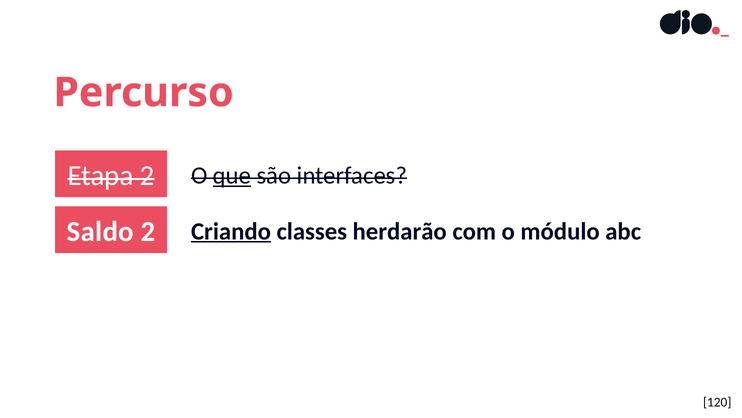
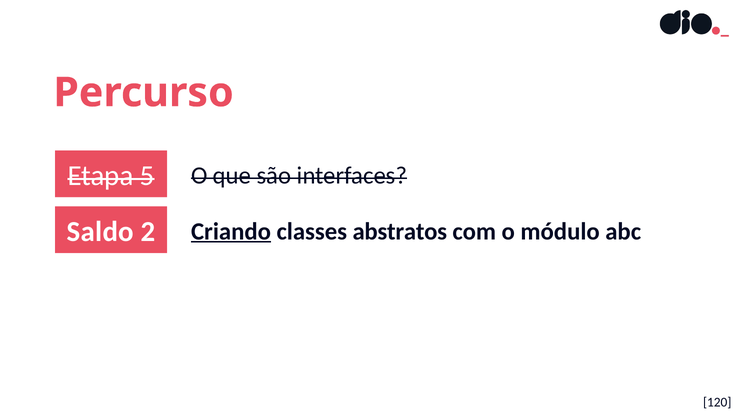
Etapa 2: 2 -> 5 (147, 176)
que underline: present -> none (232, 175)
herdarão: herdarão -> abstratos (400, 231)
